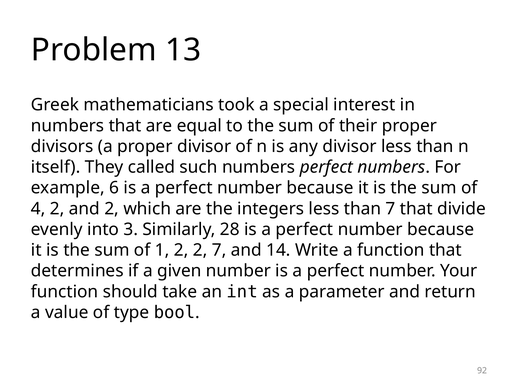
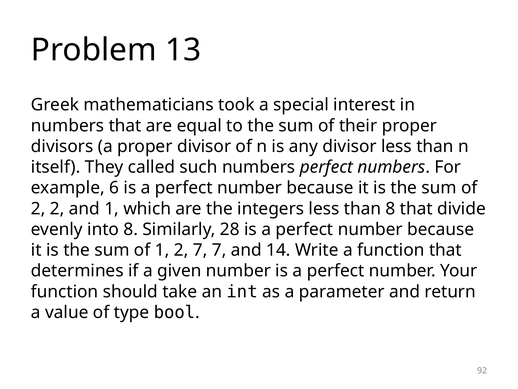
4: 4 -> 2 (38, 208)
and 2: 2 -> 1 (112, 208)
than 7: 7 -> 8 (391, 208)
into 3: 3 -> 8 (131, 229)
2 2: 2 -> 7 (200, 250)
